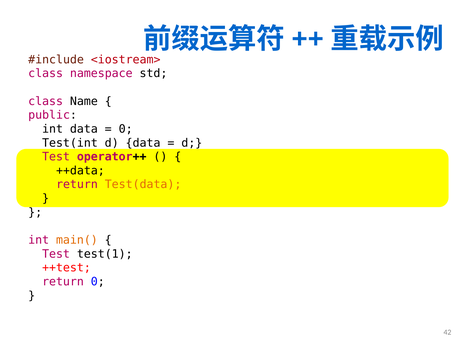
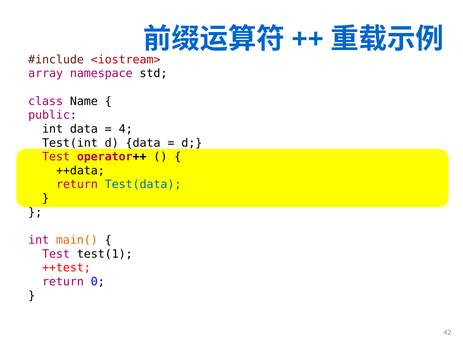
class: class -> array (46, 74)
0: 0 -> 4 (126, 129)
Test(data colour: orange -> blue (143, 185)
